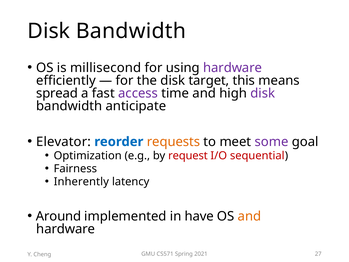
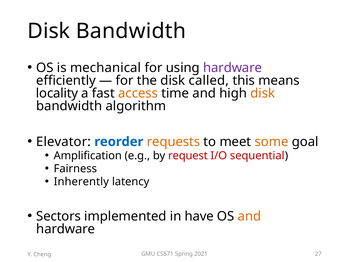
millisecond: millisecond -> mechanical (106, 68)
target: target -> called (209, 81)
spread: spread -> locality (57, 93)
access colour: purple -> orange (138, 93)
disk colour: purple -> orange (263, 93)
anticipate: anticipate -> algorithm (136, 106)
some colour: purple -> orange (272, 142)
Optimization: Optimization -> Amplification (88, 156)
Around: Around -> Sectors (59, 216)
